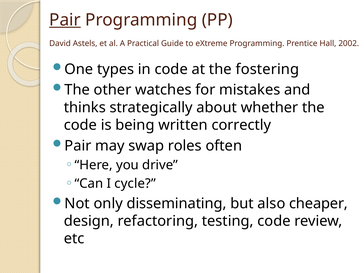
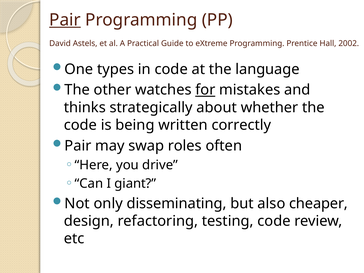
fostering: fostering -> language (267, 69)
for underline: none -> present (205, 90)
cycle: cycle -> giant (135, 184)
